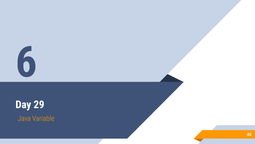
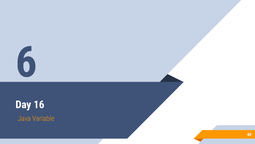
29: 29 -> 16 (39, 104)
